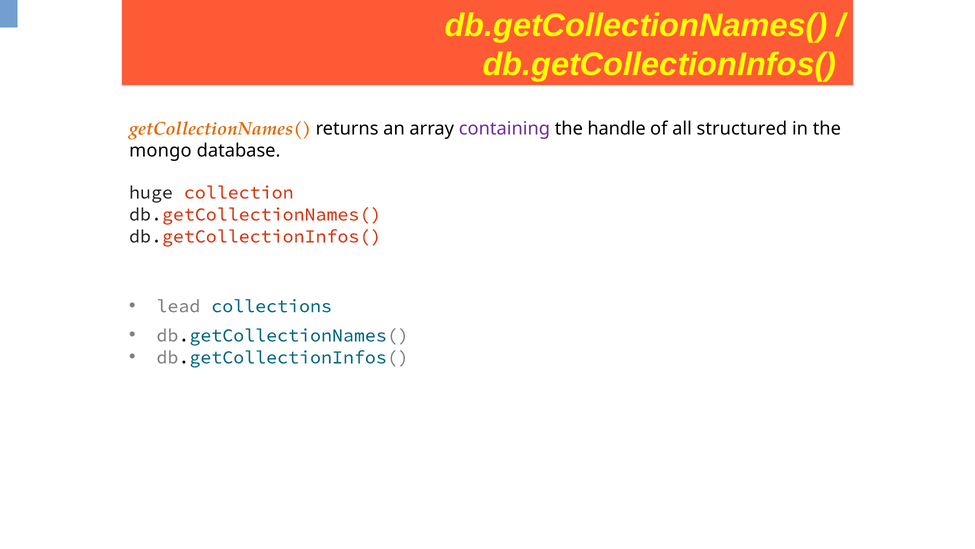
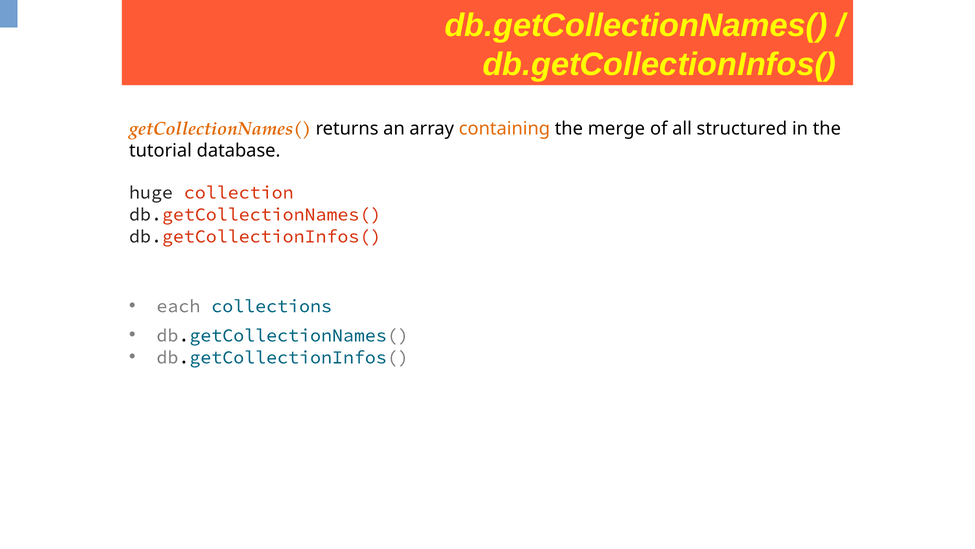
containing colour: purple -> orange (504, 129)
handle: handle -> merge (616, 129)
mongo: mongo -> tutorial (160, 151)
lead: lead -> each (178, 306)
